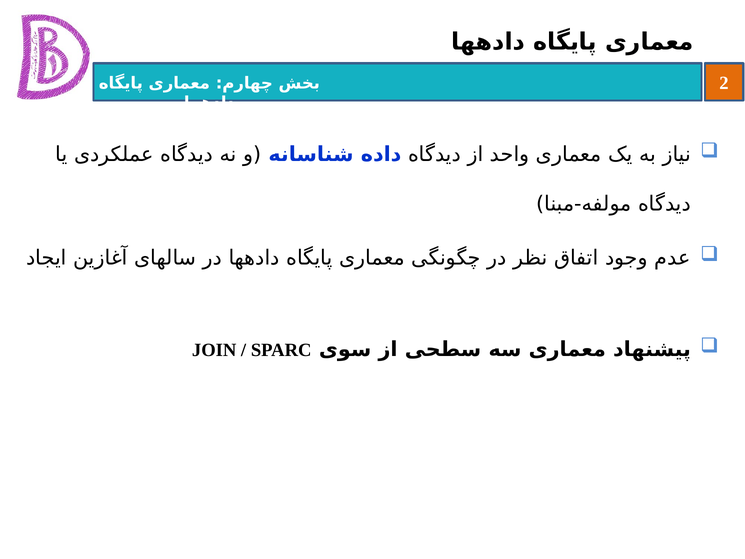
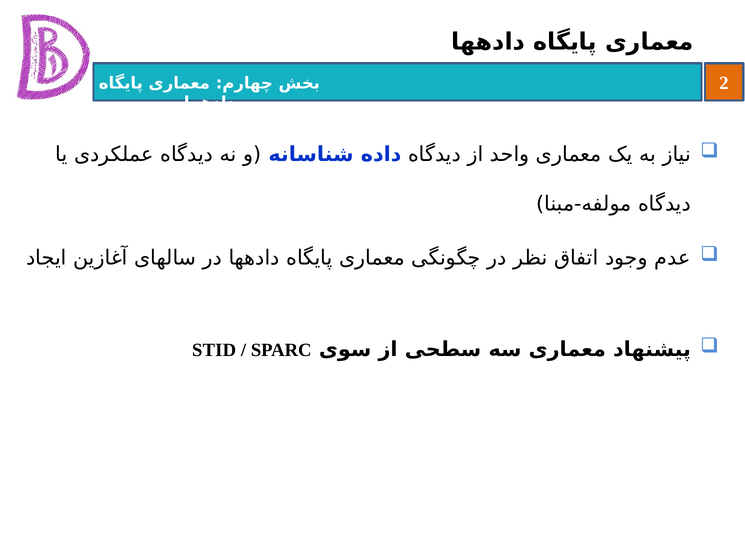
JOIN: JOIN -> STID (214, 350)
